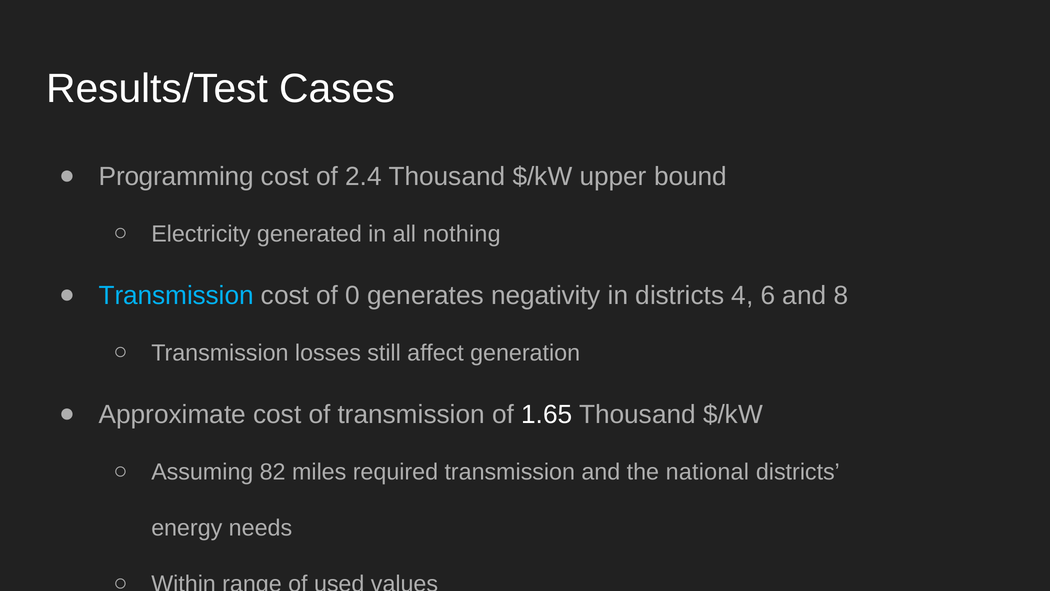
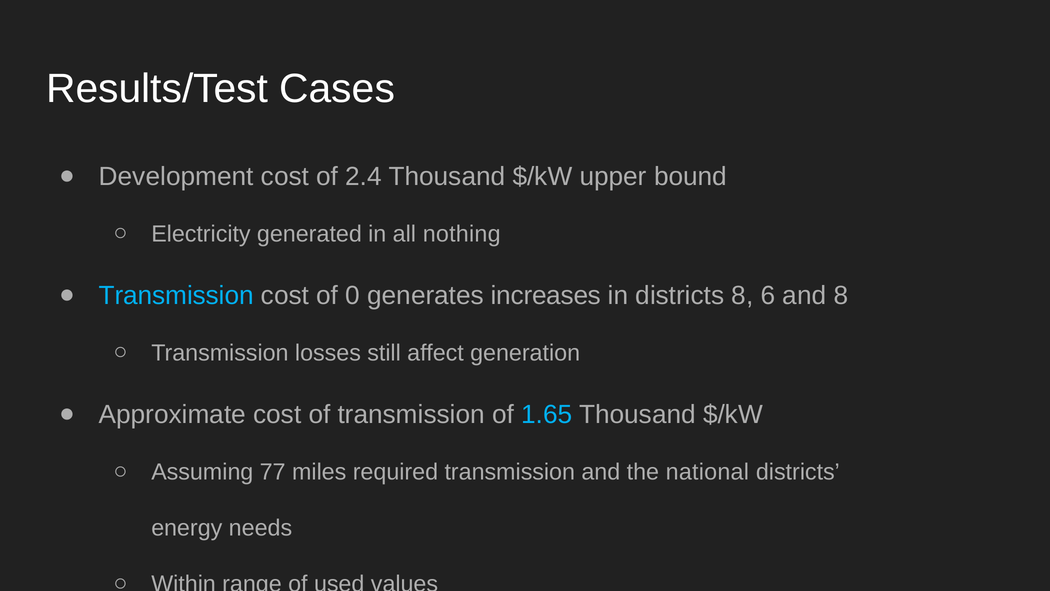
Programming: Programming -> Development (176, 176)
negativity: negativity -> increases (546, 295)
districts 4: 4 -> 8 (742, 295)
1.65 colour: white -> light blue (547, 414)
82: 82 -> 77 (273, 472)
